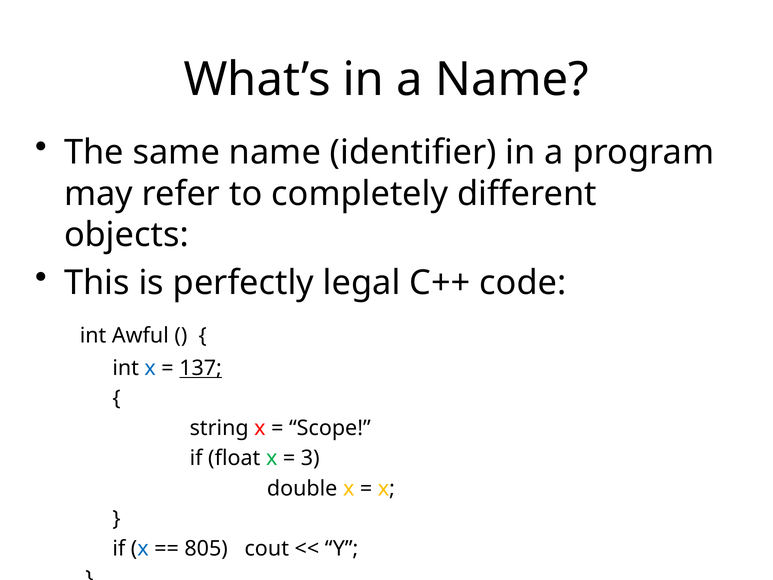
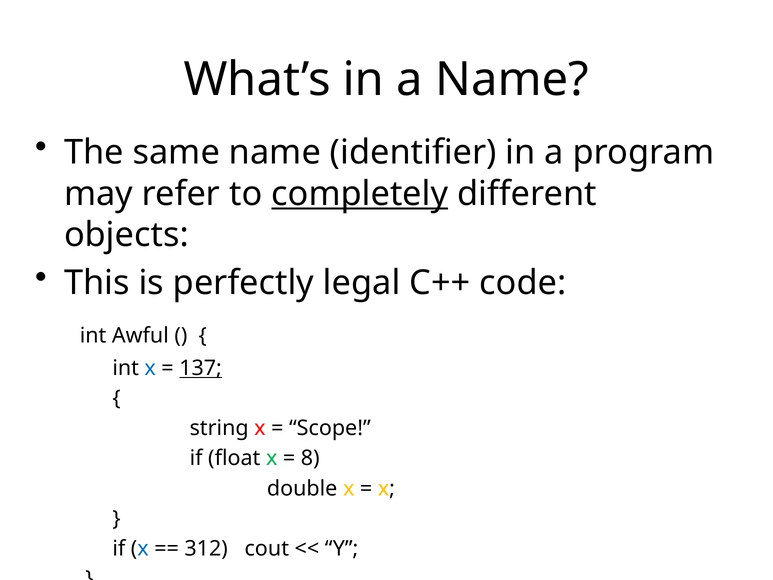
completely underline: none -> present (360, 194)
3: 3 -> 8 (310, 458)
805: 805 -> 312 (206, 548)
